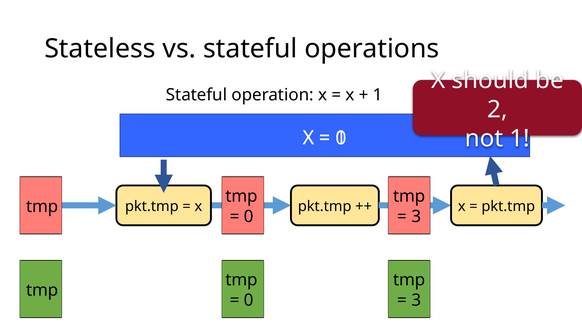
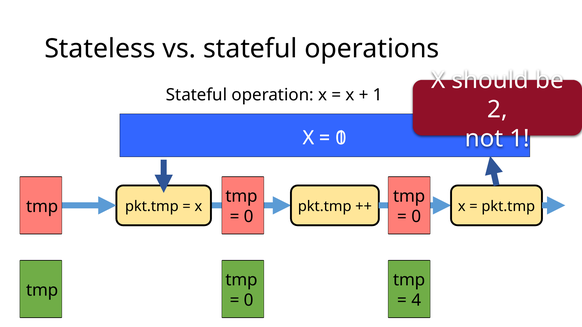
3: 3 -> 0 (416, 217)
3: 3 -> 4 (416, 300)
